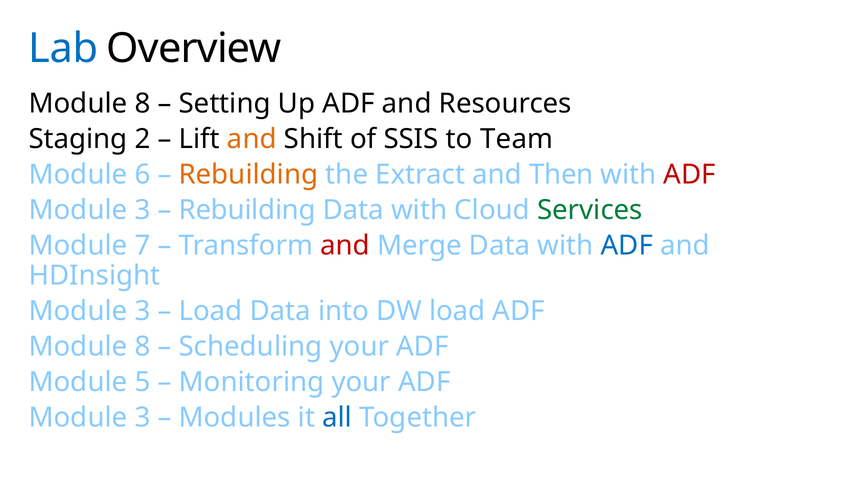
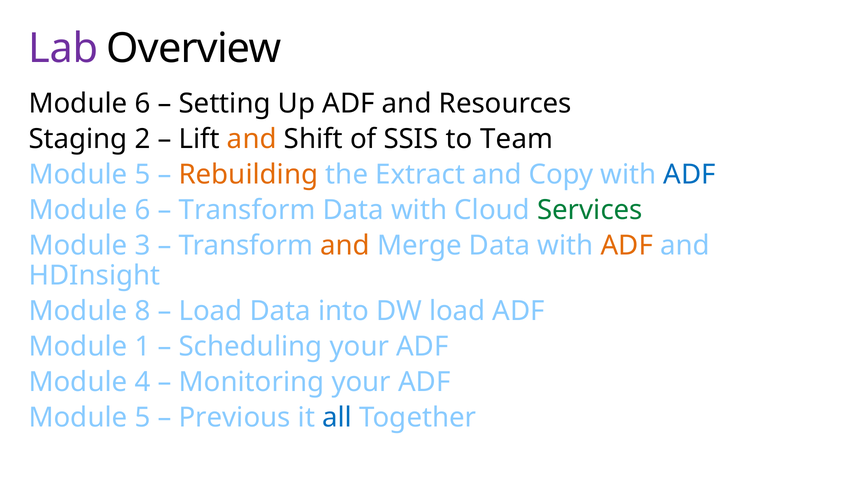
Lab colour: blue -> purple (63, 49)
8: 8 -> 6 (142, 104)
6: 6 -> 5 (142, 175)
Then: Then -> Copy (561, 175)
ADF colour: red -> blue (690, 175)
3: 3 -> 6 (142, 210)
Rebuilding: Rebuilding -> Transform (247, 210)
7: 7 -> 3 (142, 245)
and colour: red -> orange (345, 245)
ADF colour: blue -> orange (627, 245)
3: 3 -> 8 (142, 311)
8: 8 -> 1 (142, 346)
5: 5 -> 4 (142, 382)
3: 3 -> 5 (142, 417)
Modules: Modules -> Previous (235, 417)
